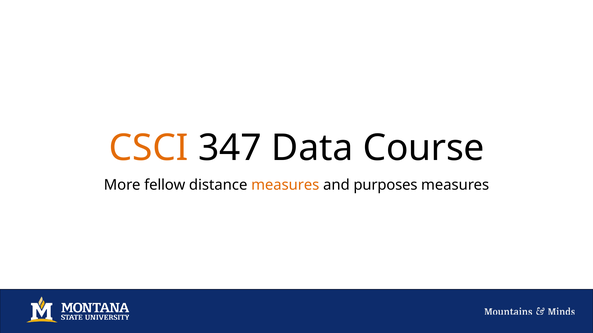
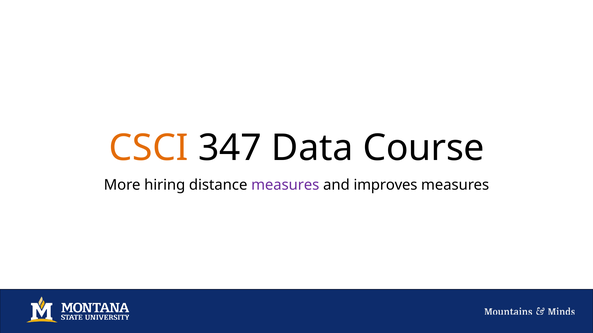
fellow: fellow -> hiring (165, 185)
measures colour: orange -> purple (285, 185)
purposes: purposes -> improves (385, 185)
